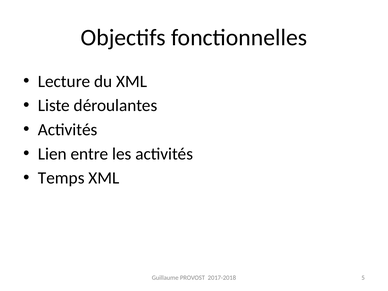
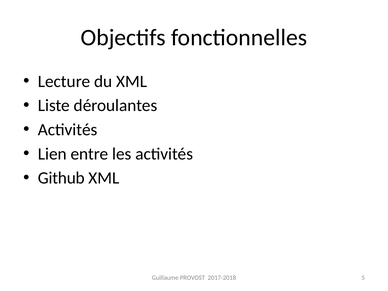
Temps: Temps -> Github (61, 178)
